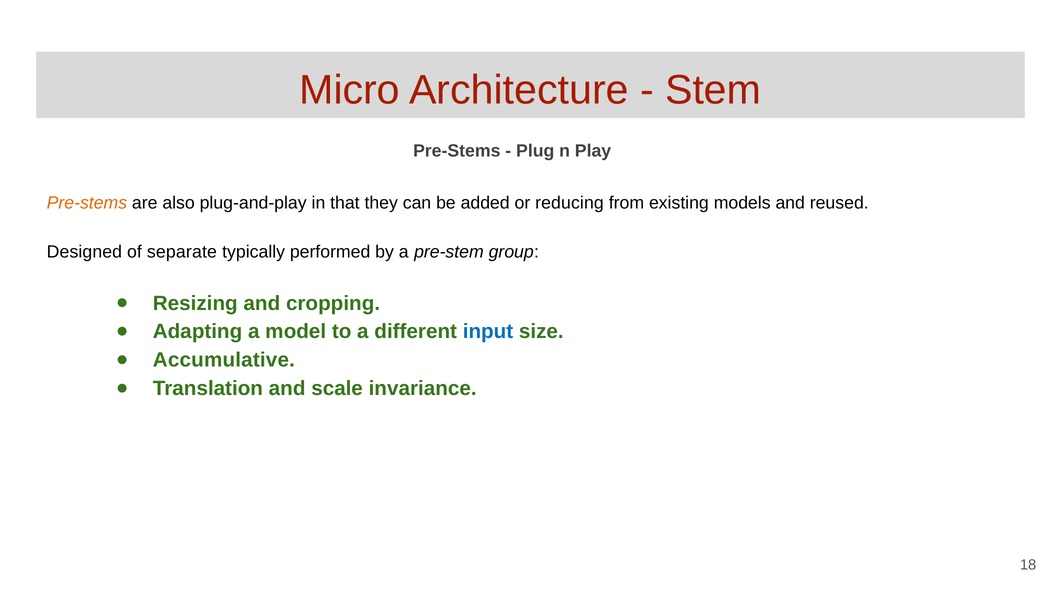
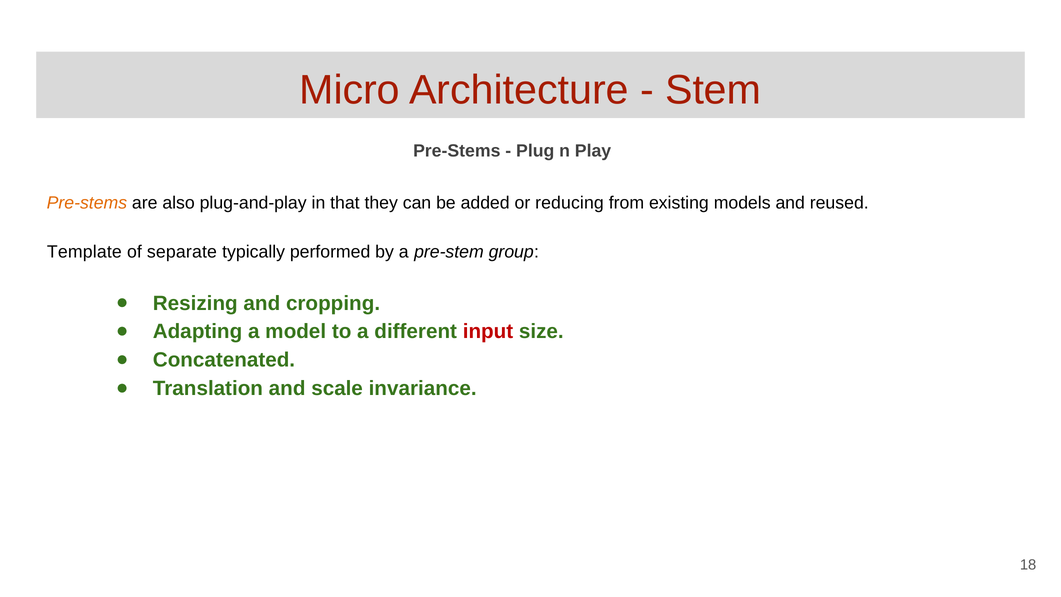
Designed: Designed -> Template (84, 252)
input colour: blue -> red (488, 332)
Accumulative: Accumulative -> Concatenated (224, 360)
